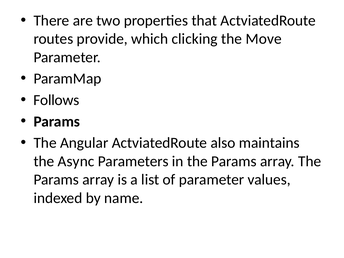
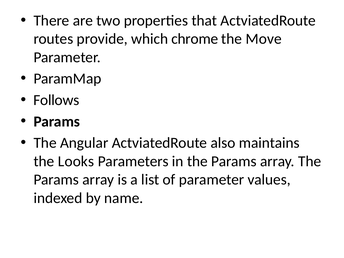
clicking: clicking -> chrome (195, 39)
Async: Async -> Looks (76, 161)
